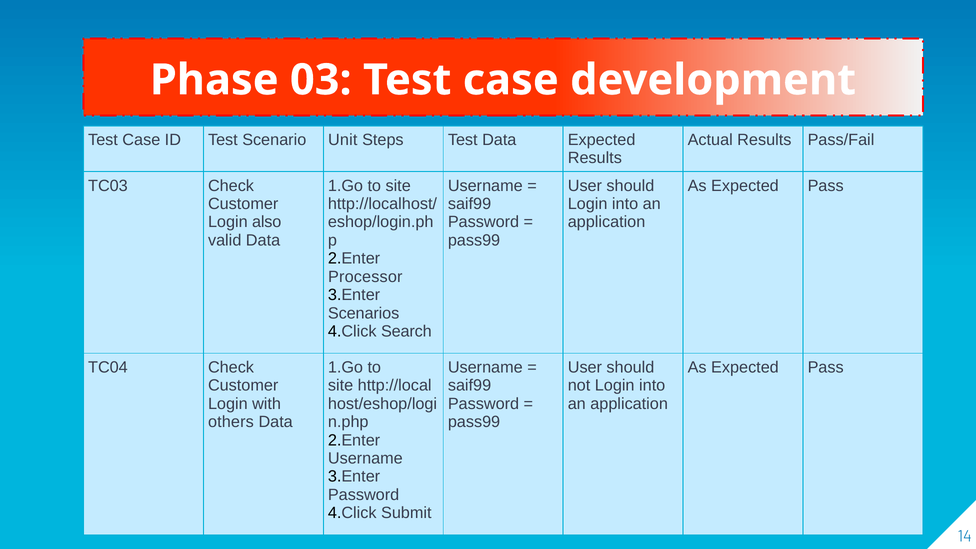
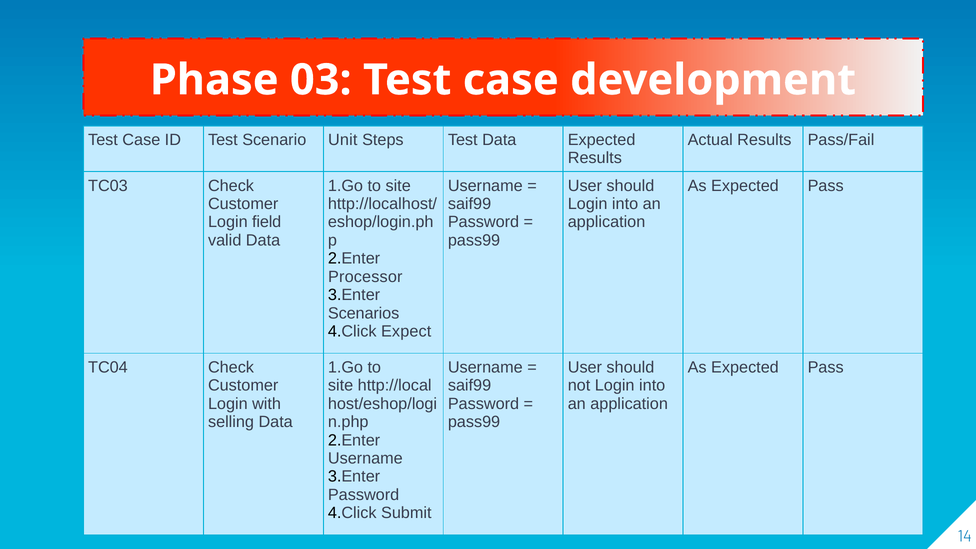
also: also -> field (267, 222)
Search: Search -> Expect (406, 331)
others: others -> selling (231, 422)
